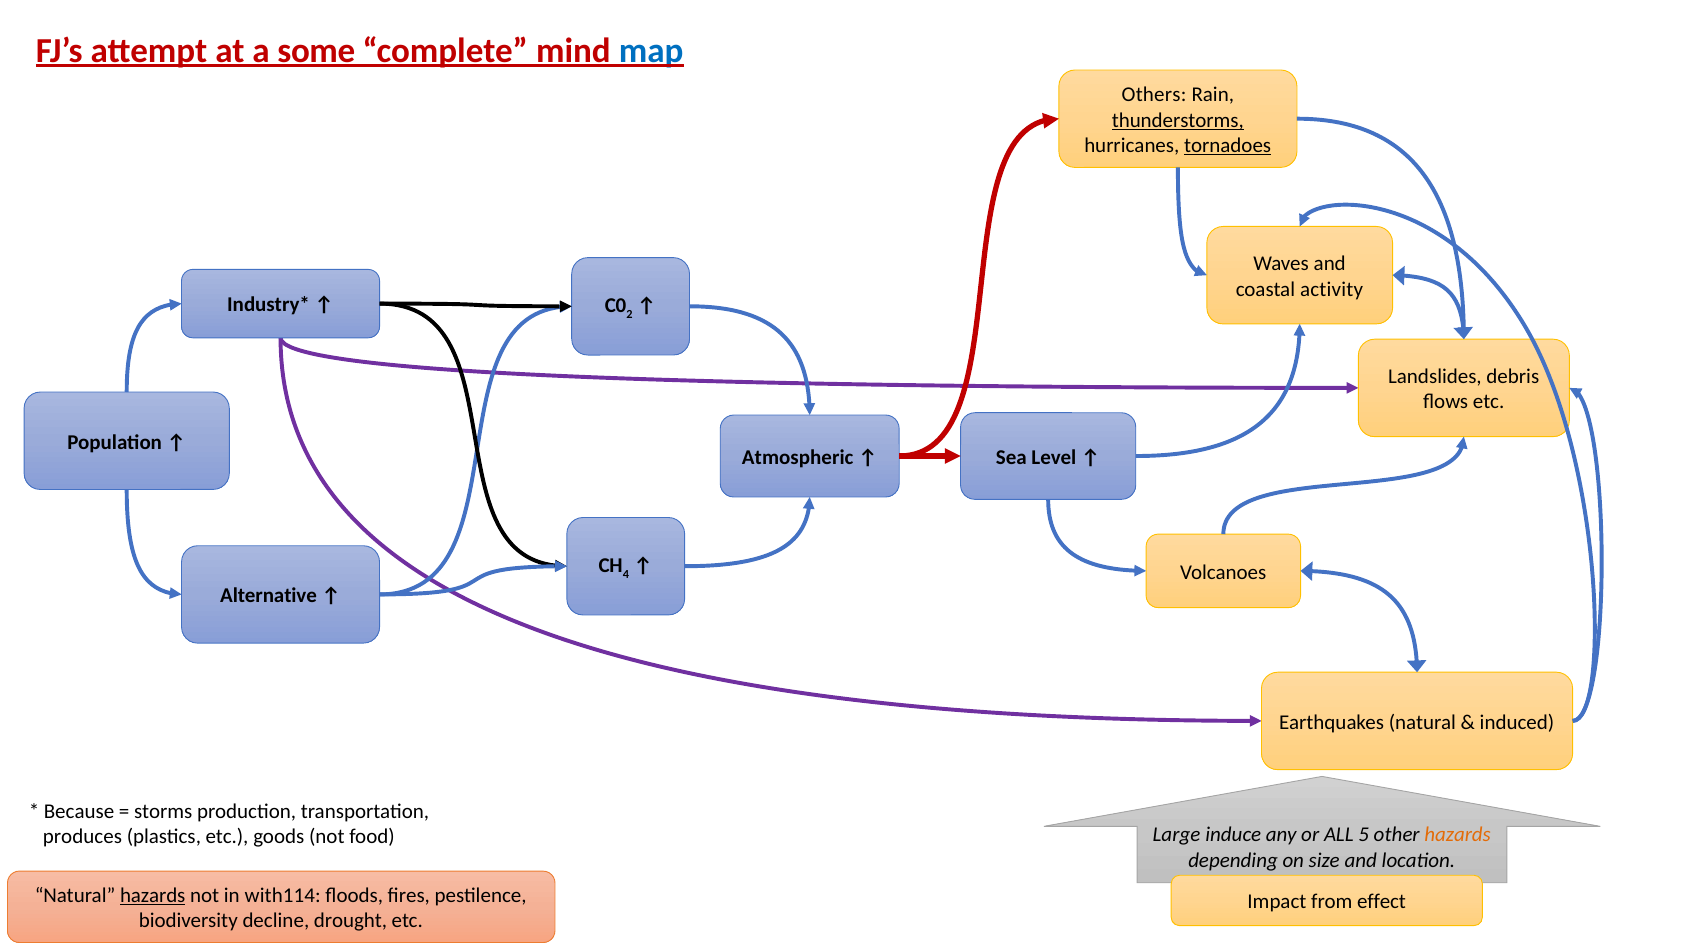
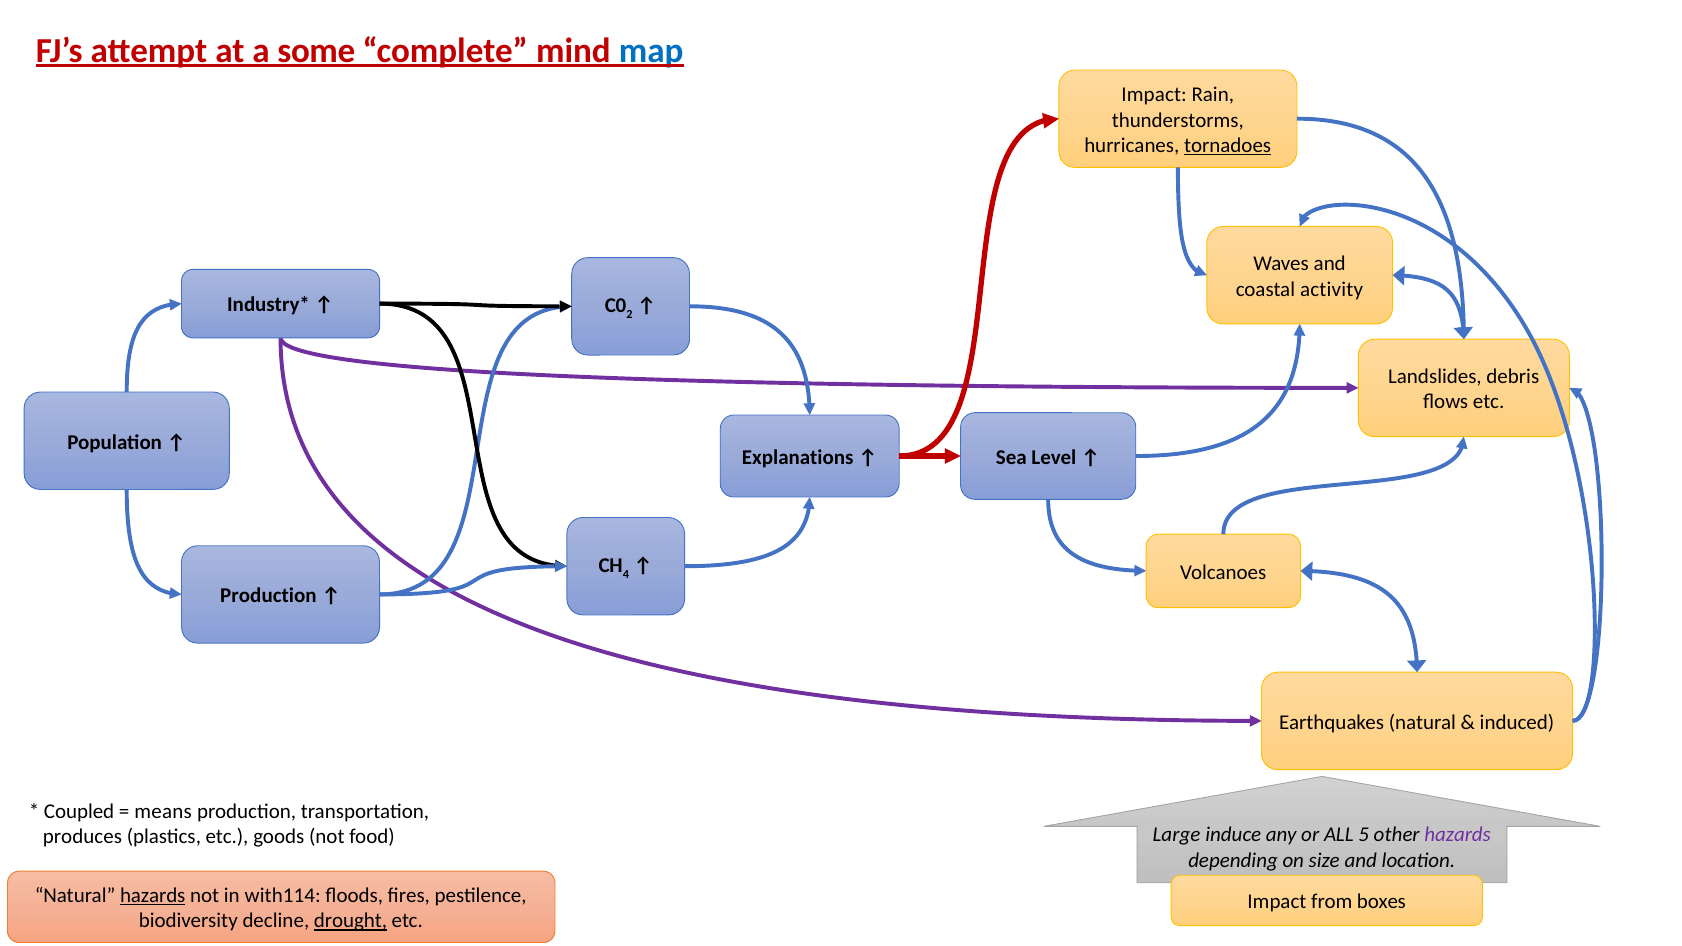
Others: Others -> Impact (1154, 95)
thunderstorms underline: present -> none (1178, 120)
Atmospheric: Atmospheric -> Explanations (798, 457)
Alternative: Alternative -> Production (268, 596)
Because: Because -> Coupled (79, 812)
storms: storms -> means (163, 812)
hazards colour: orange -> purple (1458, 835)
effect: effect -> boxes (1381, 902)
drought underline: none -> present (350, 921)
